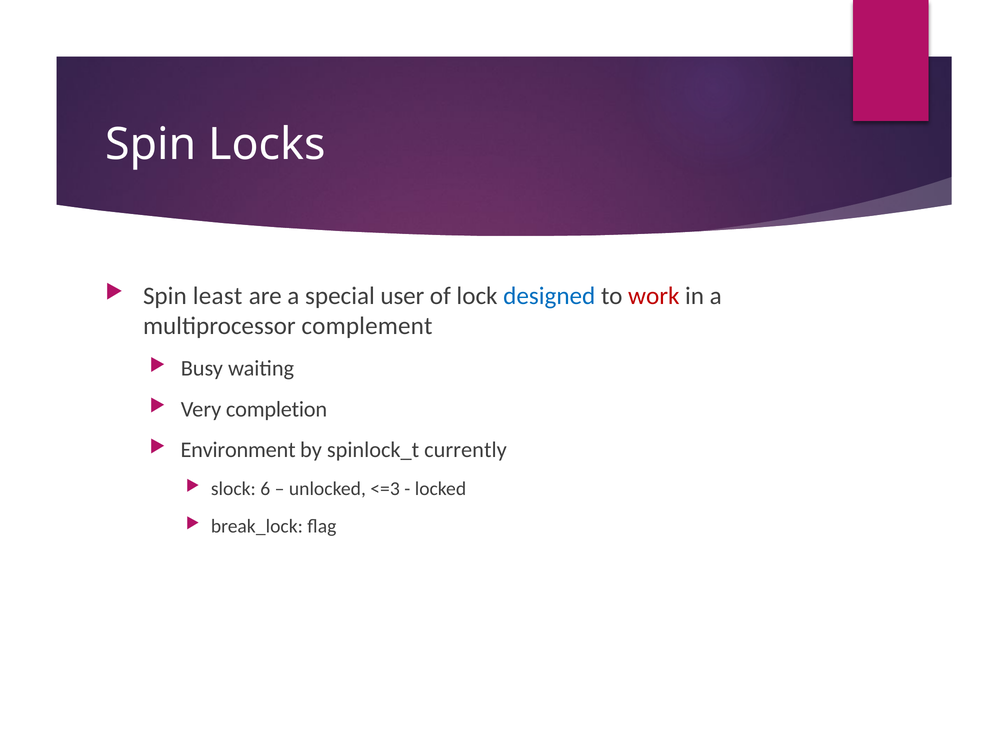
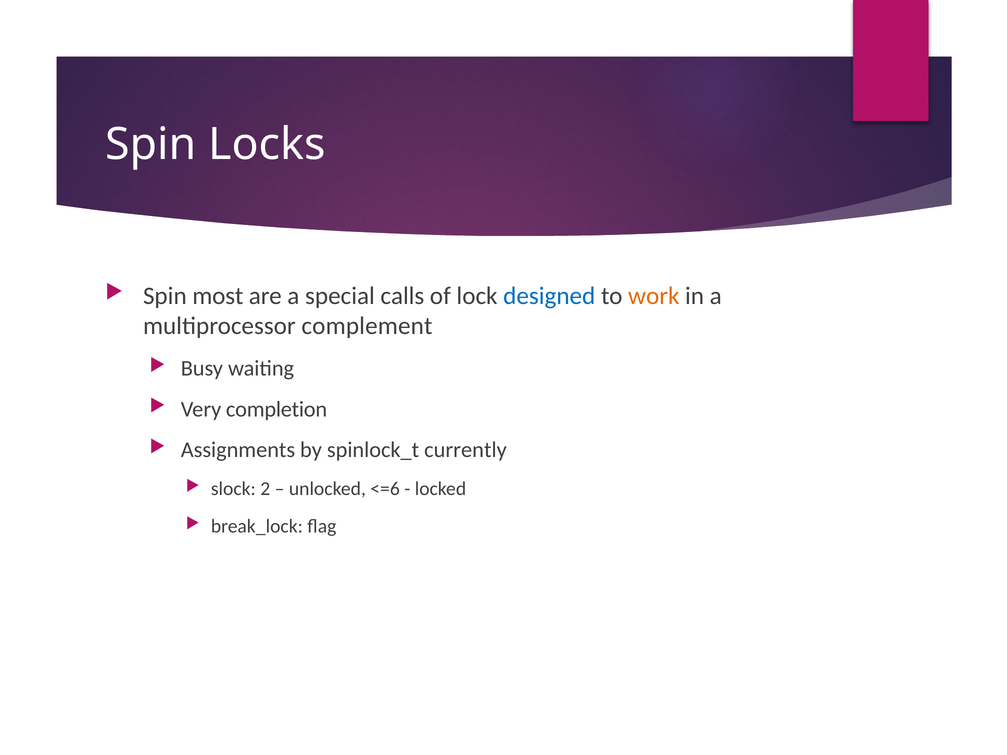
least: least -> most (218, 296)
user: user -> calls (402, 296)
work colour: red -> orange (654, 296)
Environment: Environment -> Assignments (238, 450)
6: 6 -> 2 (265, 489)
<=3: <=3 -> <=6 (385, 489)
